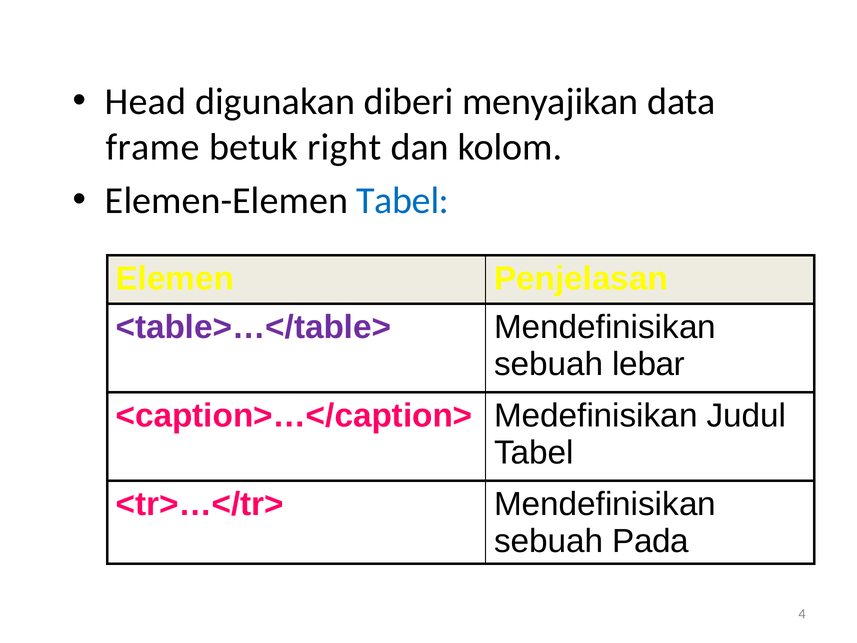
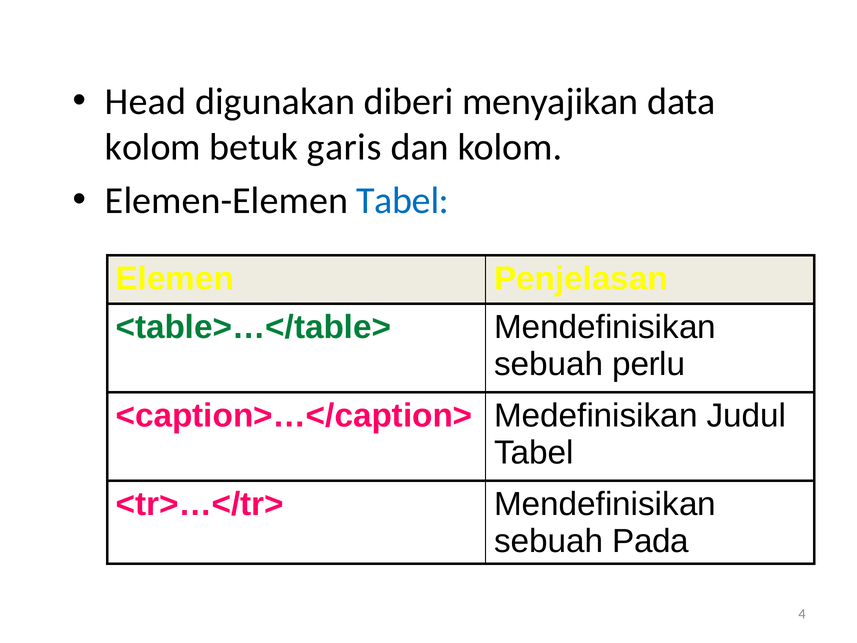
frame: frame -> kolom (153, 147)
right: right -> garis (344, 147)
<table>…</table> colour: purple -> green (253, 327)
lebar: lebar -> perlu (649, 364)
